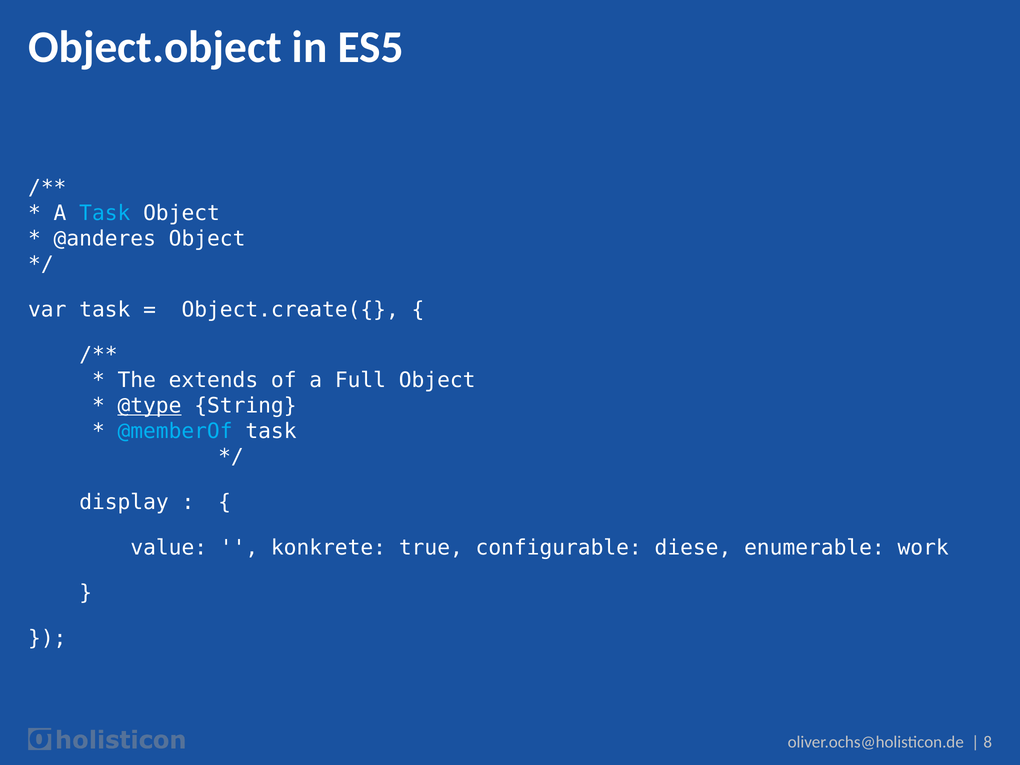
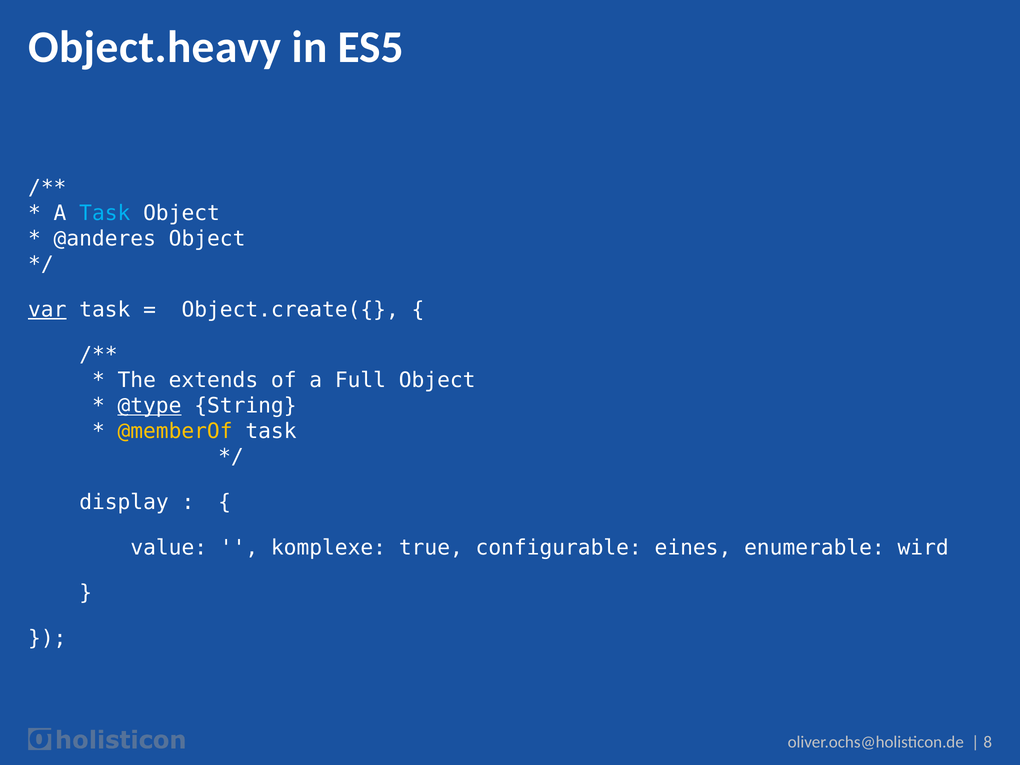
Object.object: Object.object -> Object.heavy (155, 47)
var underline: none -> present (47, 310)
@memberOf colour: light blue -> yellow (175, 431)
konkrete: konkrete -> komplexe (328, 548)
diese: diese -> eines (693, 548)
work: work -> wird (923, 548)
